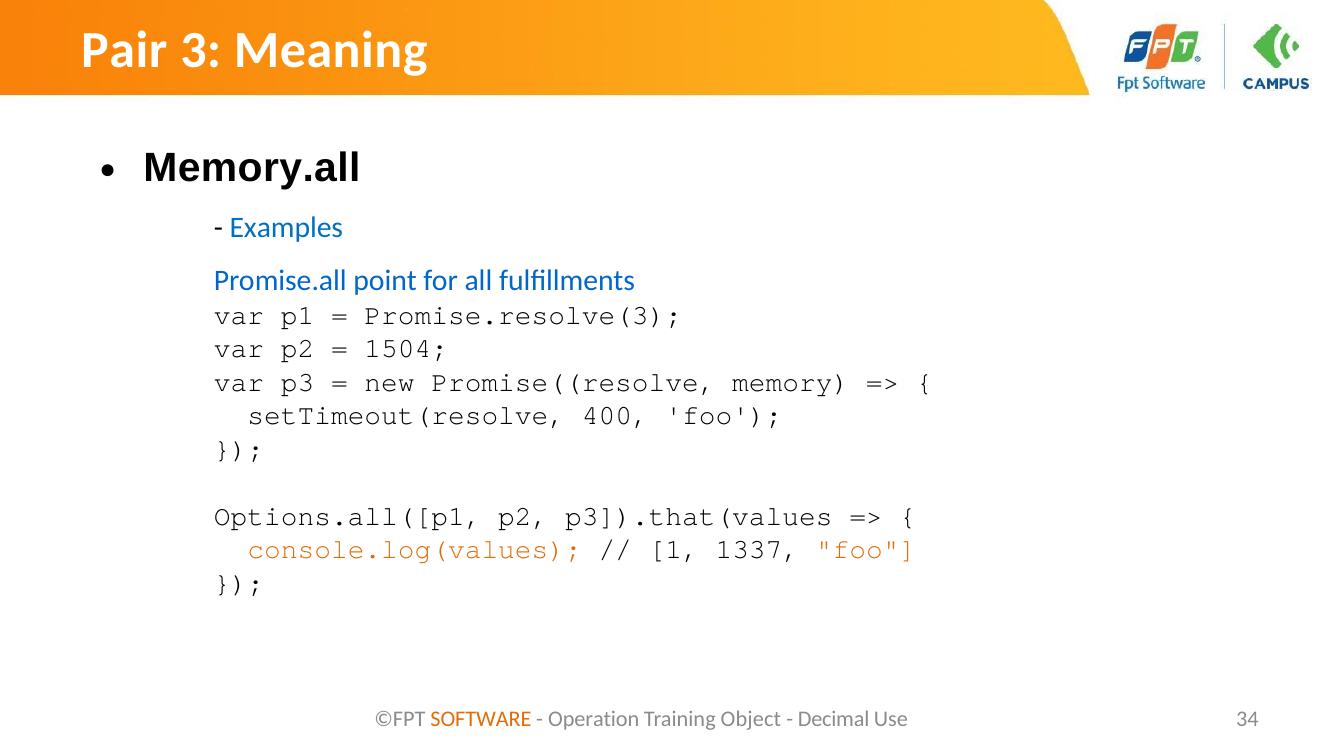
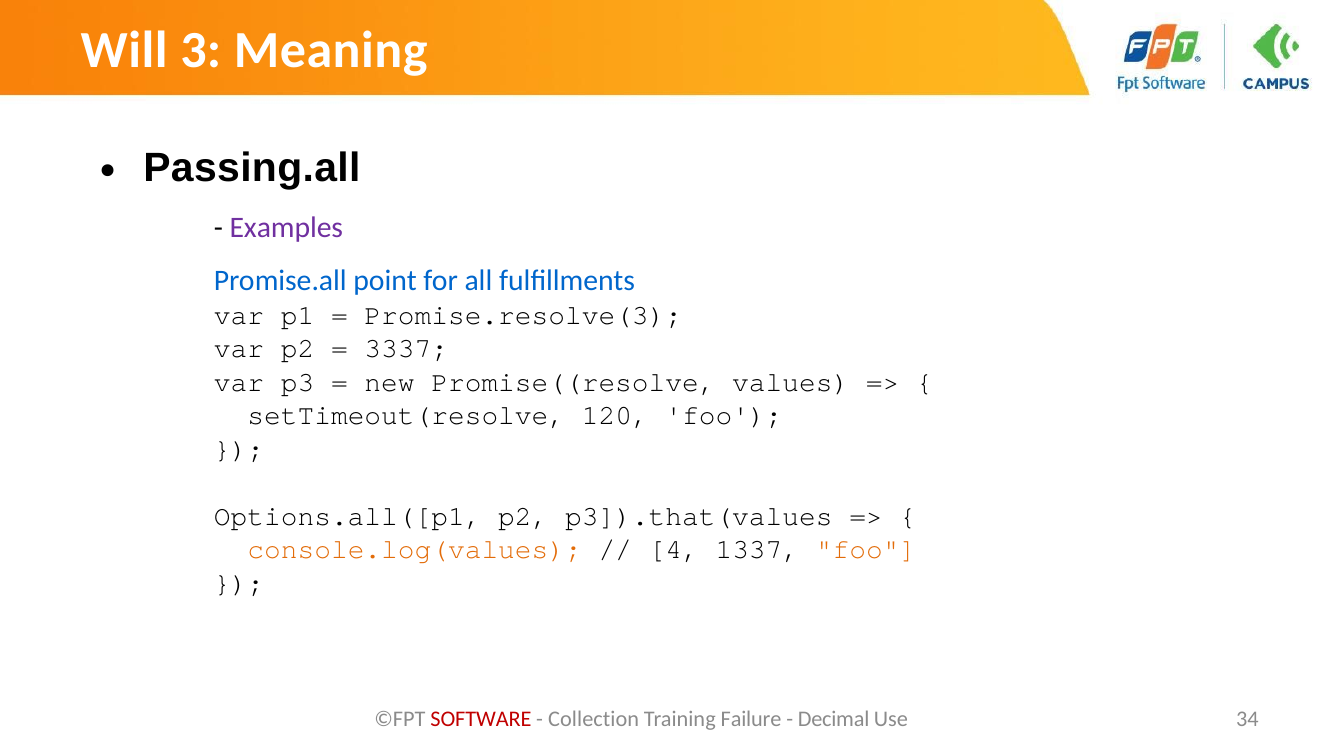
Pair: Pair -> Will (124, 51)
Memory.all: Memory.all -> Passing.all (252, 168)
Examples colour: blue -> purple (286, 227)
1504: 1504 -> 3337 (406, 349)
memory: memory -> values (791, 382)
400: 400 -> 120 (615, 416)
1: 1 -> 4 (674, 550)
SOFTWARE colour: orange -> red (481, 720)
Operation: Operation -> Collection (594, 720)
Object: Object -> Failure (751, 720)
